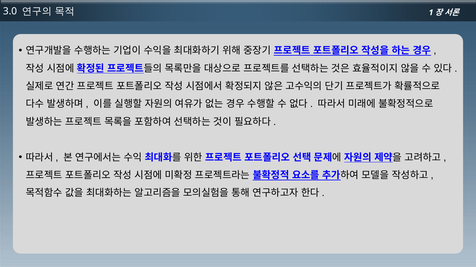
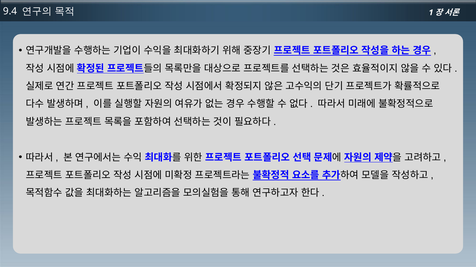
3.0: 3.0 -> 9.4 (10, 11)
